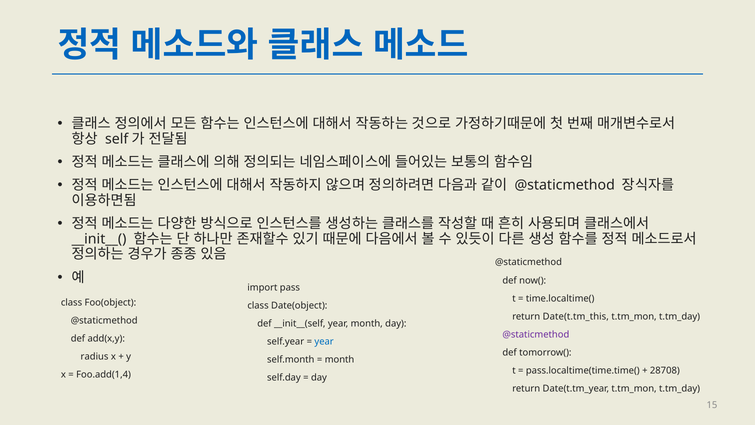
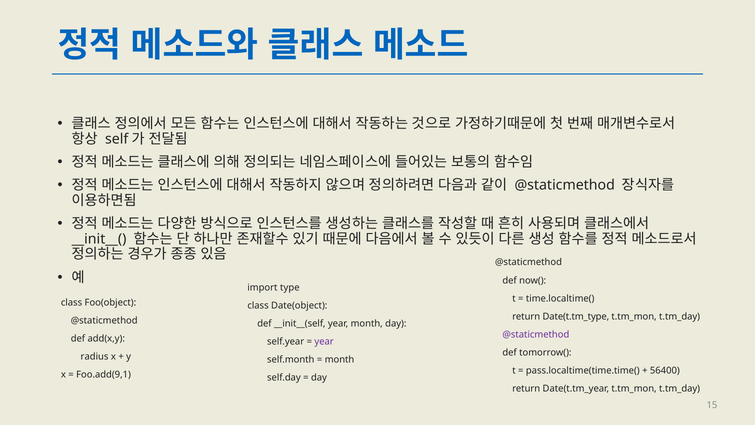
pass: pass -> type (290, 287)
Date(t.tm_this: Date(t.tm_this -> Date(t.tm_type (576, 316)
year colour: blue -> purple (324, 341)
28708: 28708 -> 56400 (665, 370)
Foo.add(1,4: Foo.add(1,4 -> Foo.add(9,1 (104, 375)
